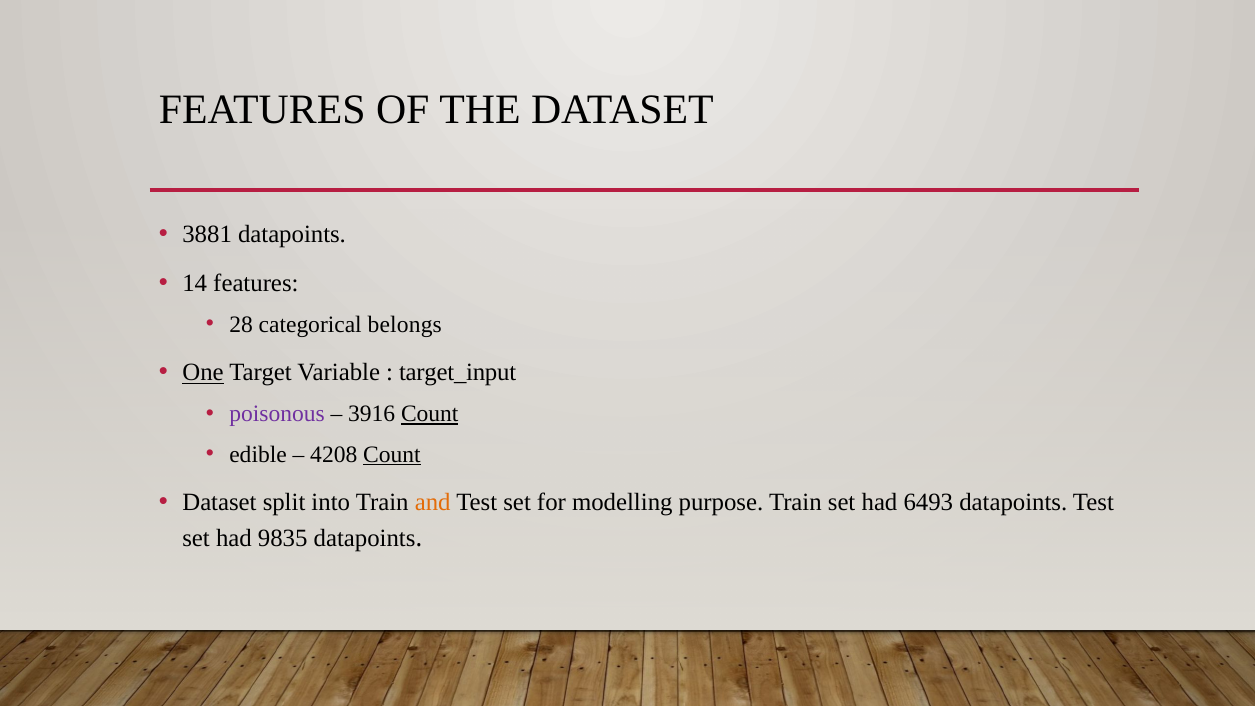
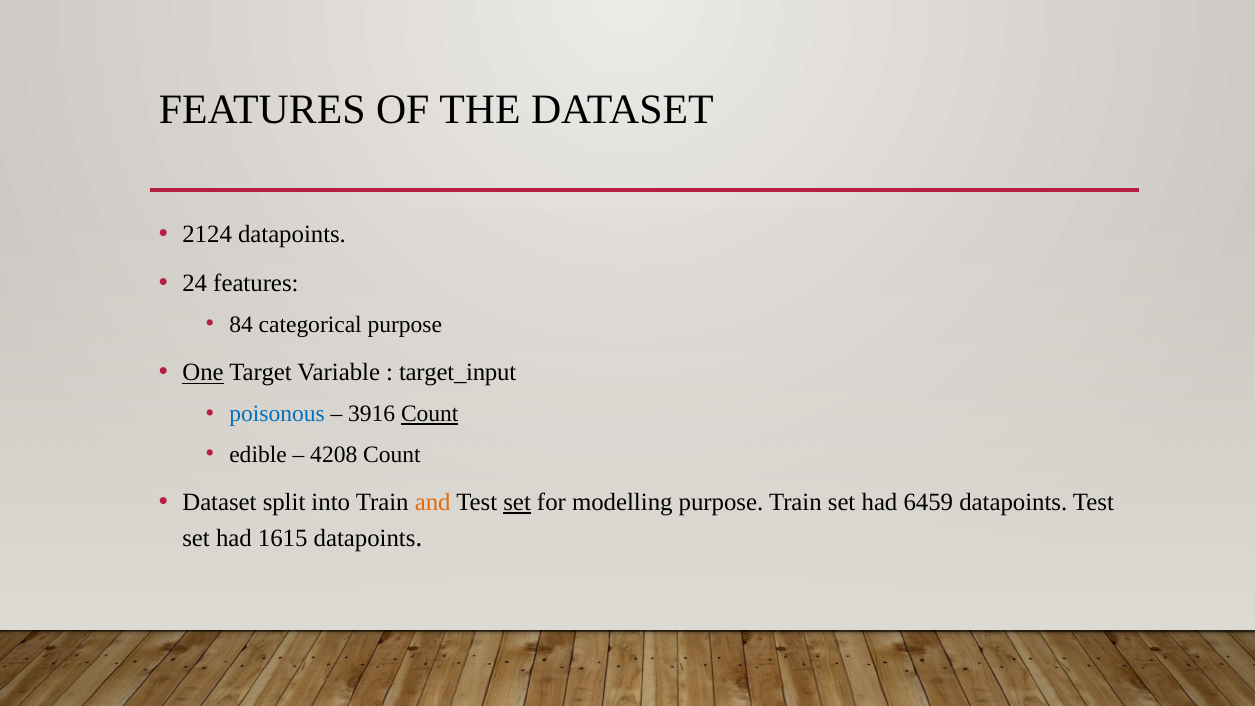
3881: 3881 -> 2124 (207, 235)
14: 14 -> 24 (195, 284)
28: 28 -> 84 (241, 325)
categorical belongs: belongs -> purpose (405, 325)
poisonous colour: purple -> blue (277, 414)
Count underline: present -> none (392, 454)
set underline: none -> present (517, 502)
6493: 6493 -> 6459 (928, 502)
9835: 9835 -> 1615 (283, 538)
